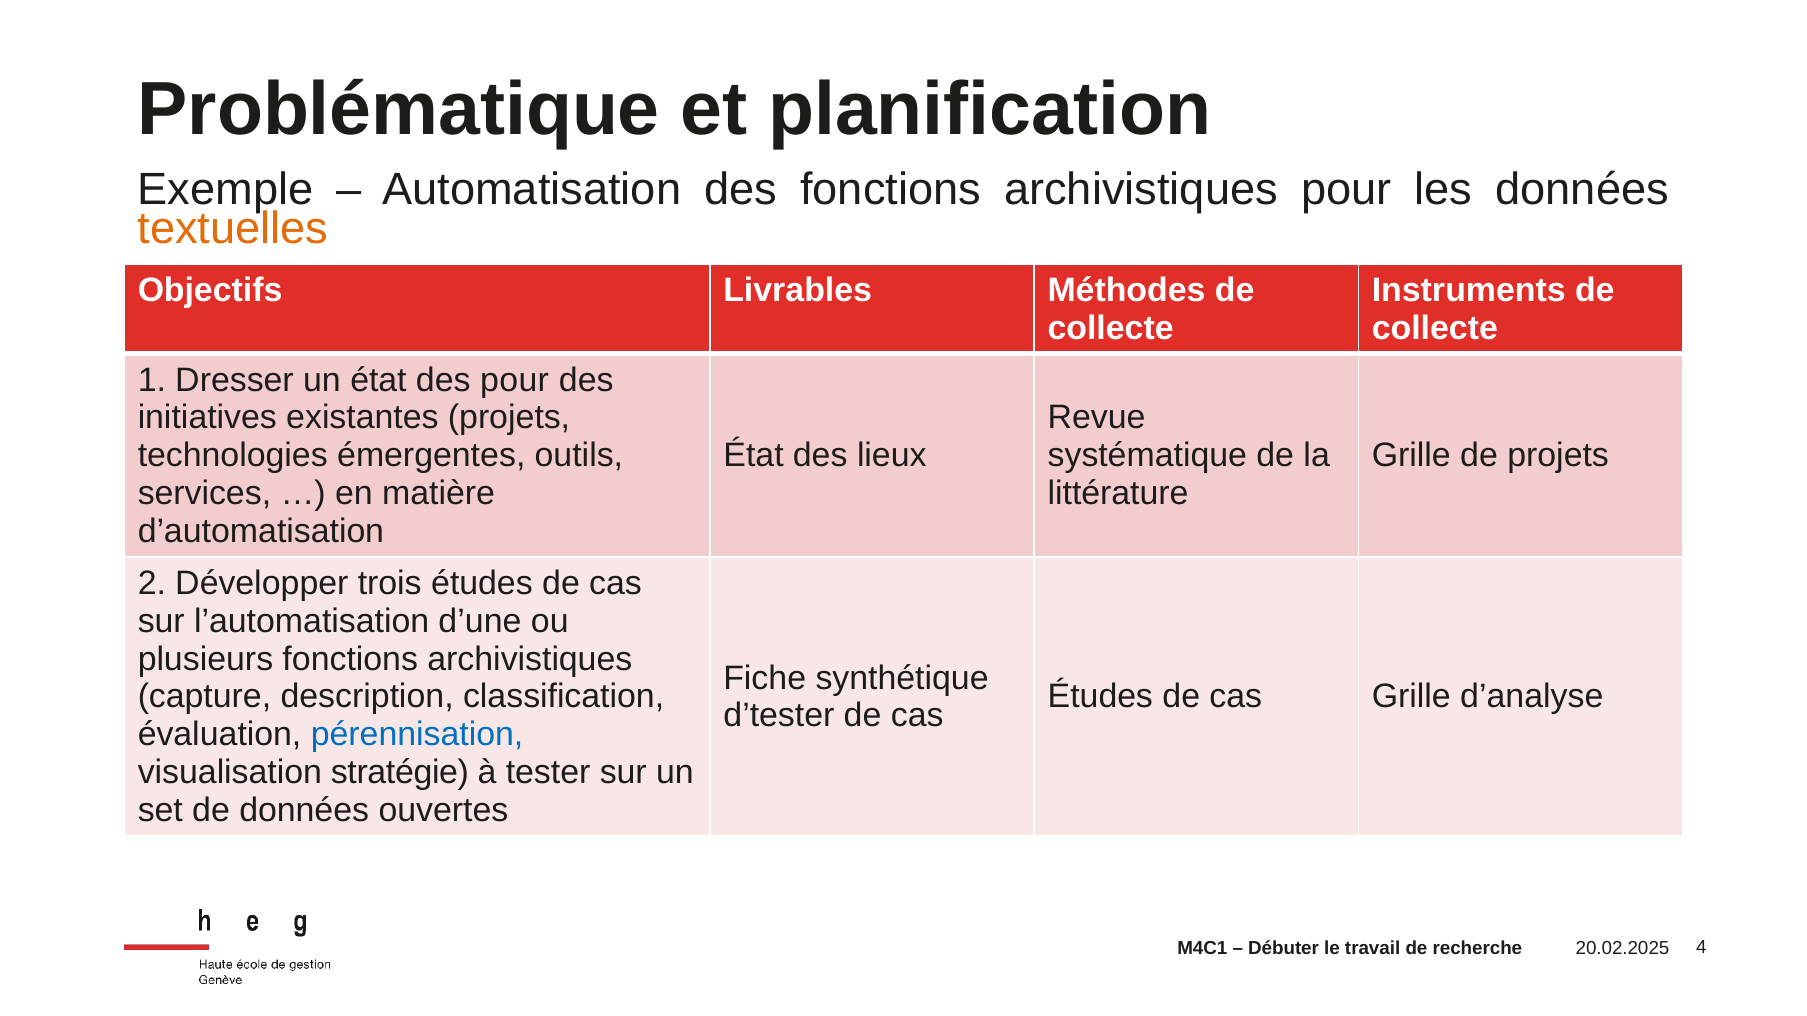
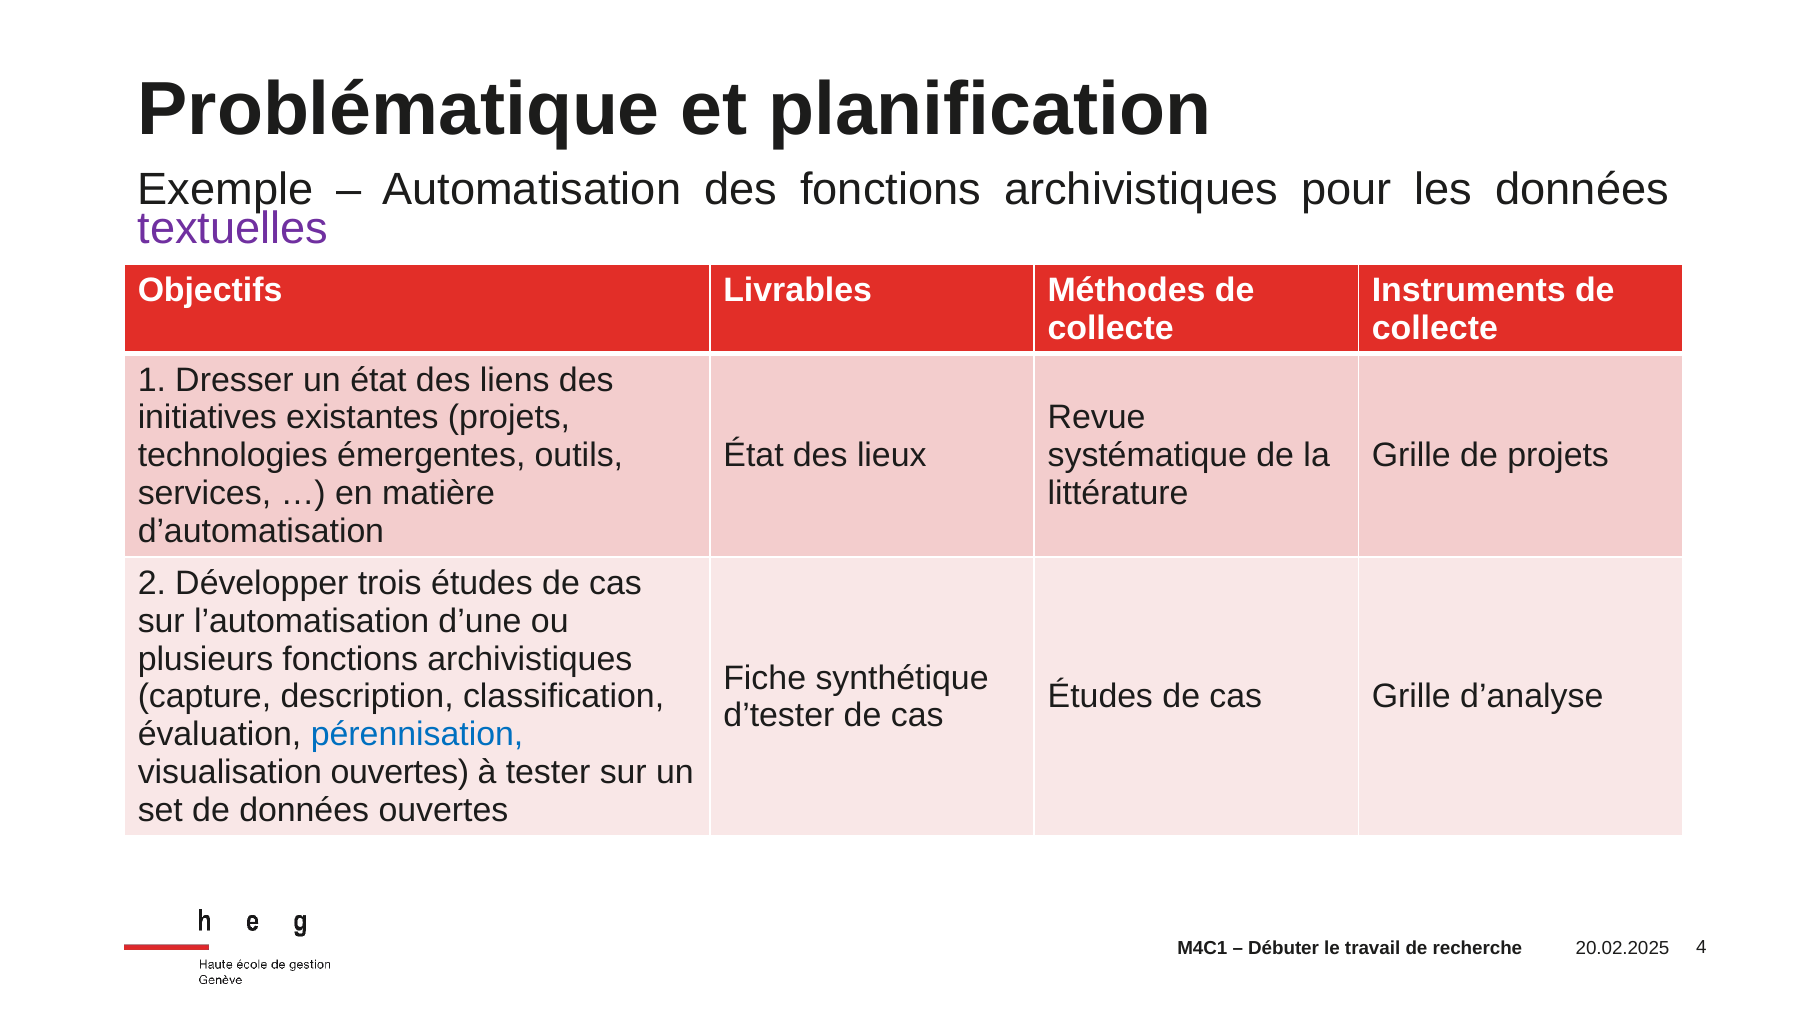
textuelles colour: orange -> purple (233, 229)
des pour: pour -> liens (515, 380)
visualisation stratégie: stratégie -> ouvertes (400, 773)
